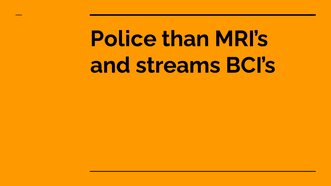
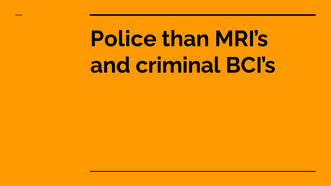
streams: streams -> criminal (178, 65)
